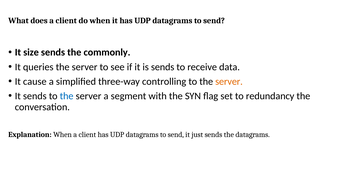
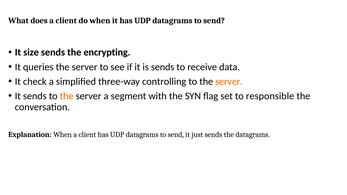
commonly: commonly -> encrypting (107, 52)
cause: cause -> check (35, 82)
the colour: blue -> orange (67, 96)
redundancy: redundancy -> responsible (270, 96)
